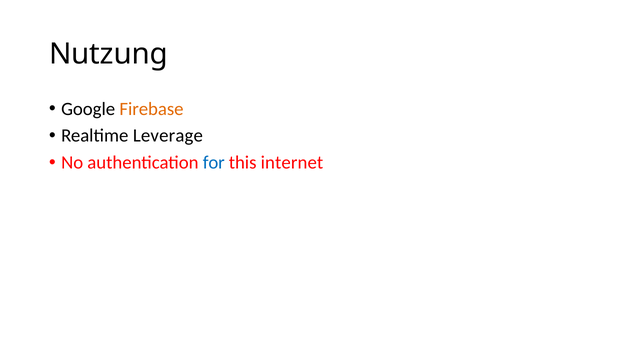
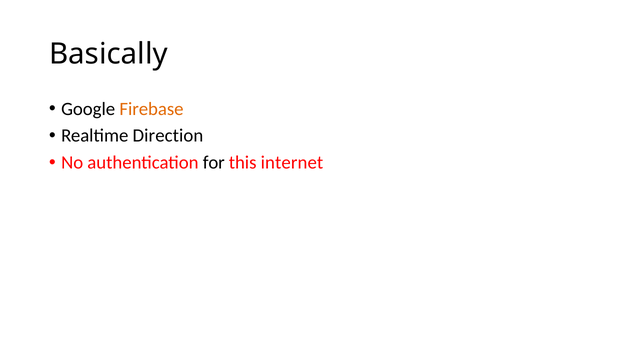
Nutzung: Nutzung -> Basically (108, 54)
Leverage: Leverage -> Direction (168, 136)
for colour: blue -> black (214, 163)
